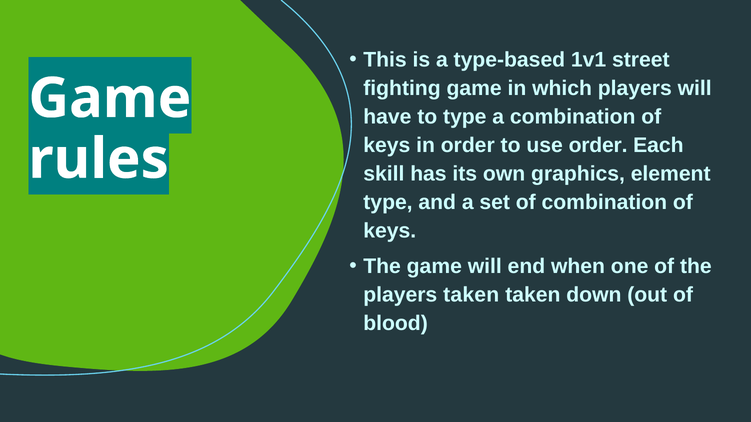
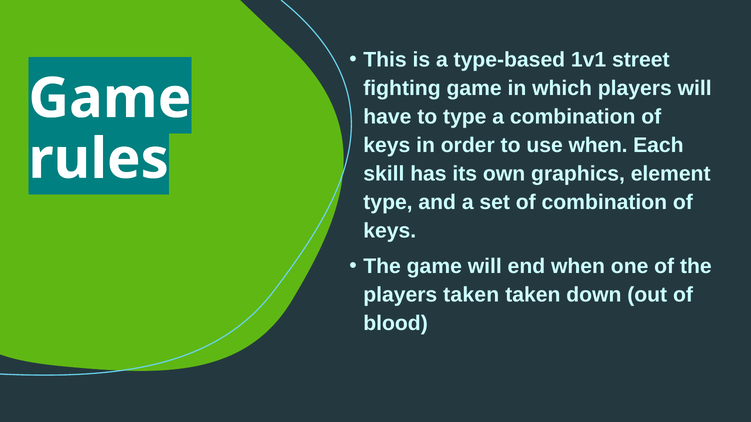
use order: order -> when (598, 146)
